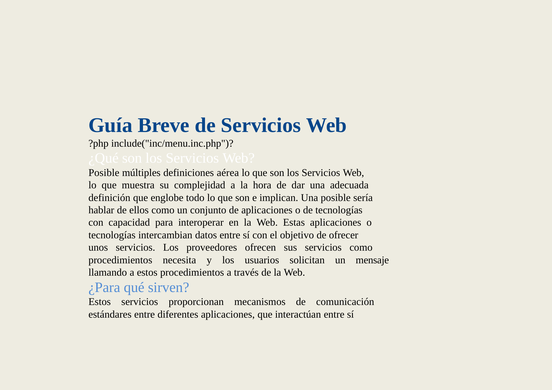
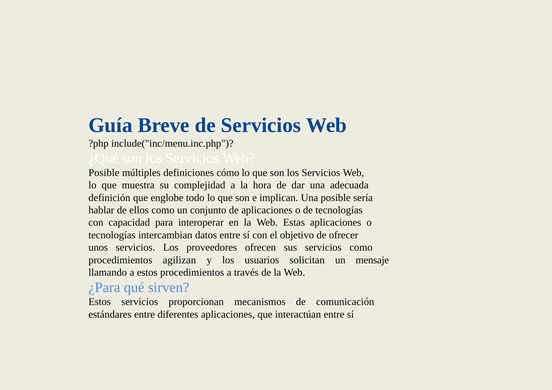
aérea: aérea -> cómo (228, 173)
necesita: necesita -> agilizan (179, 260)
